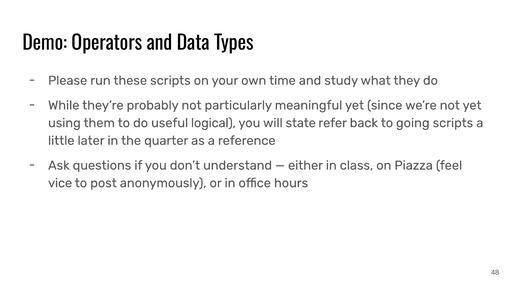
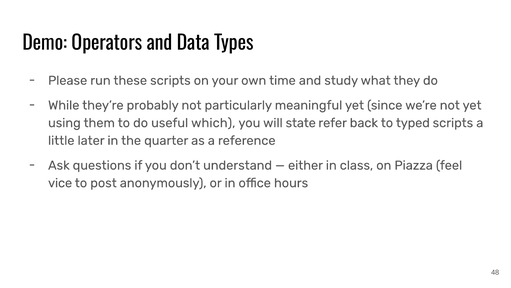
logical: logical -> which (213, 123)
going: going -> typed (413, 123)
